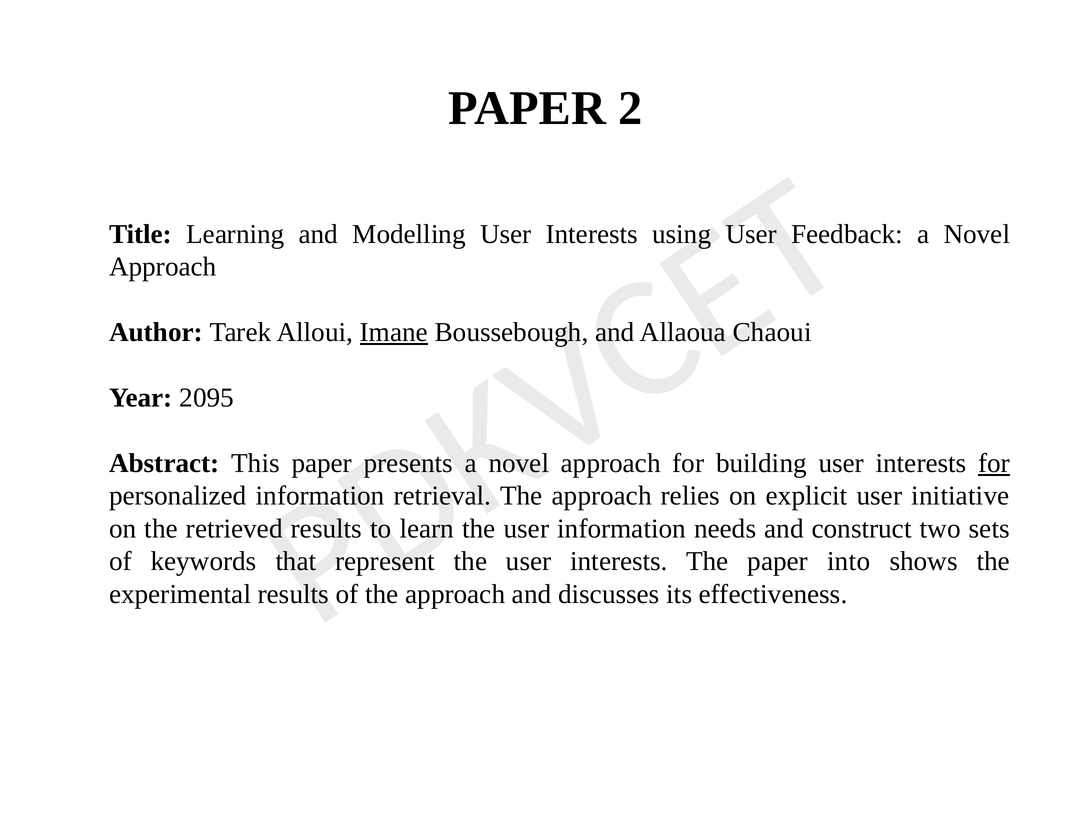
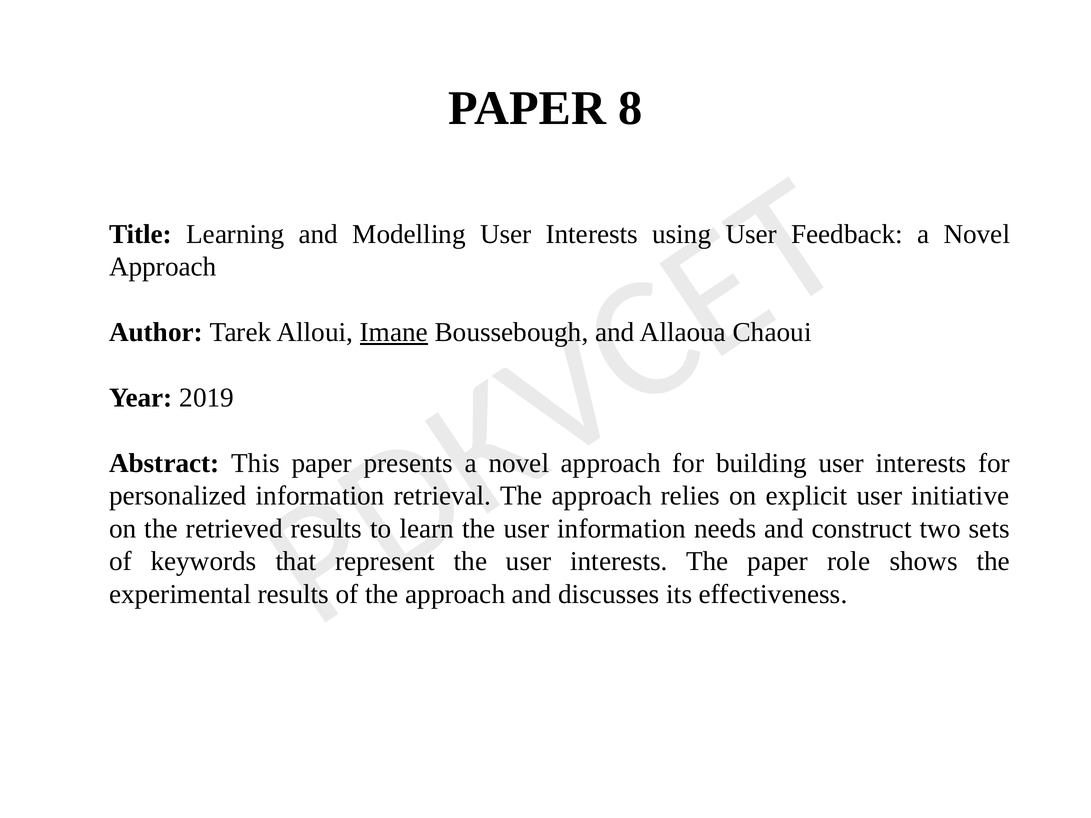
2: 2 -> 8 (630, 108)
2095: 2095 -> 2019 (207, 398)
for underline: present -> none (994, 463)
into: into -> role (849, 562)
